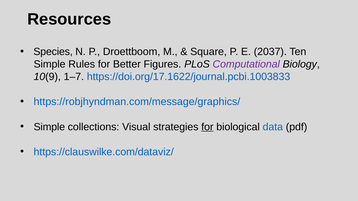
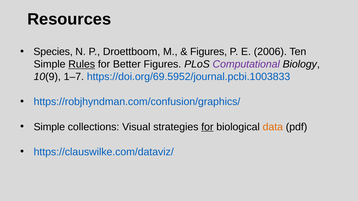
Square: Square -> Figures (209, 52)
2037: 2037 -> 2006 (270, 52)
Rules underline: none -> present (82, 64)
https://doi.org/17.1622/journal.pcbi.1003833: https://doi.org/17.1622/journal.pcbi.1003833 -> https://doi.org/69.5952/journal.pcbi.1003833 (189, 77)
https://robjhyndman.com/message/graphics/: https://robjhyndman.com/message/graphics/ -> https://robjhyndman.com/confusion/graphics/ (137, 102)
data colour: blue -> orange (273, 127)
